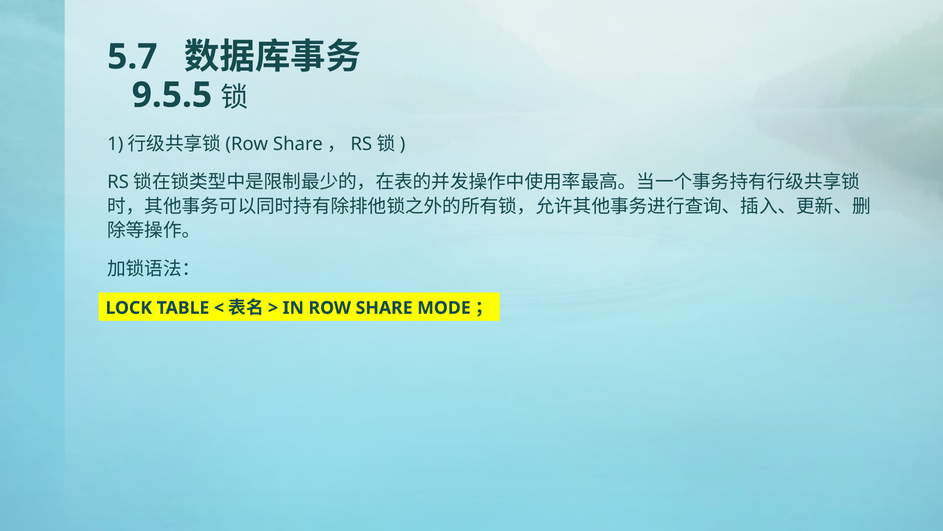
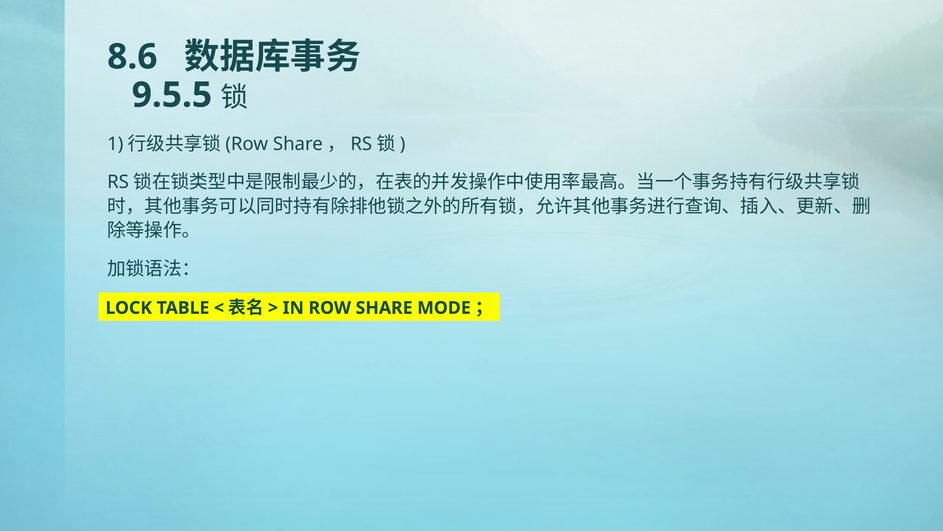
5.7: 5.7 -> 8.6 (132, 57)
